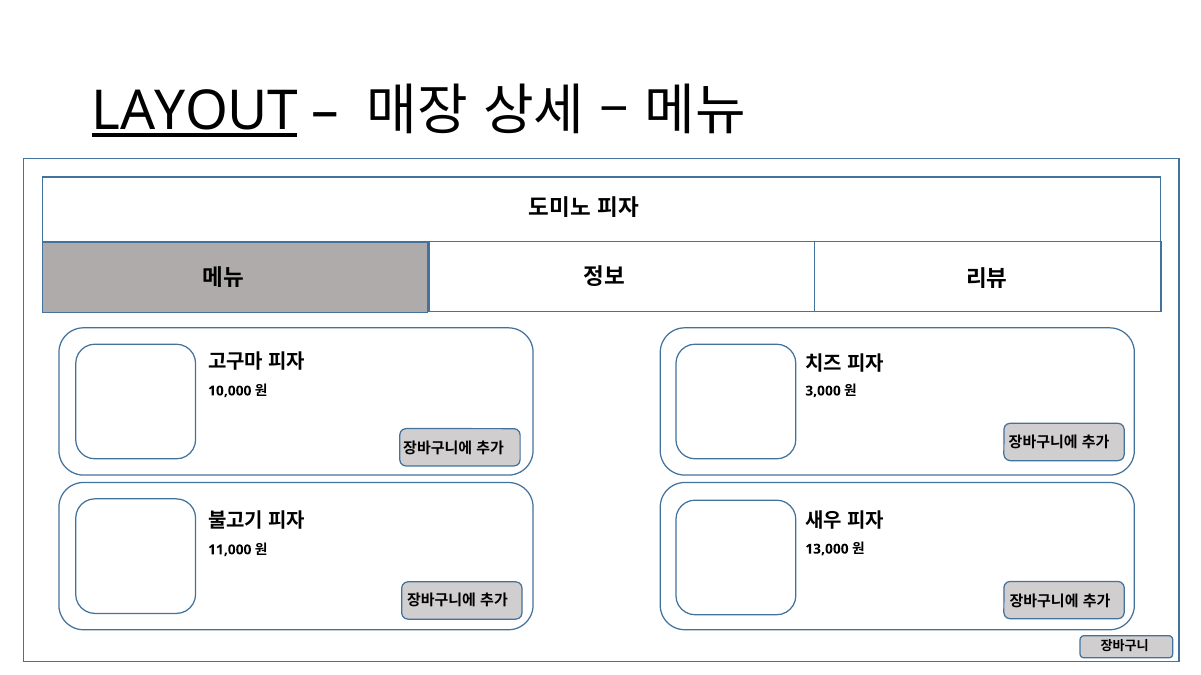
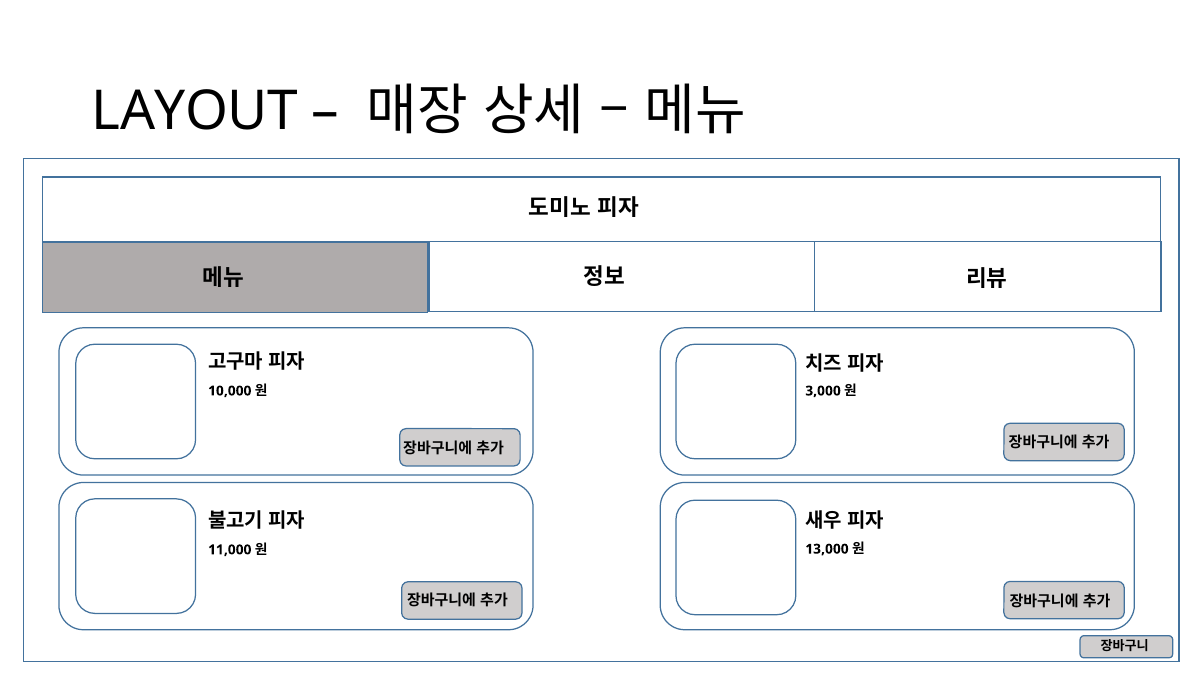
LAYOUT underline: present -> none (195, 112)
